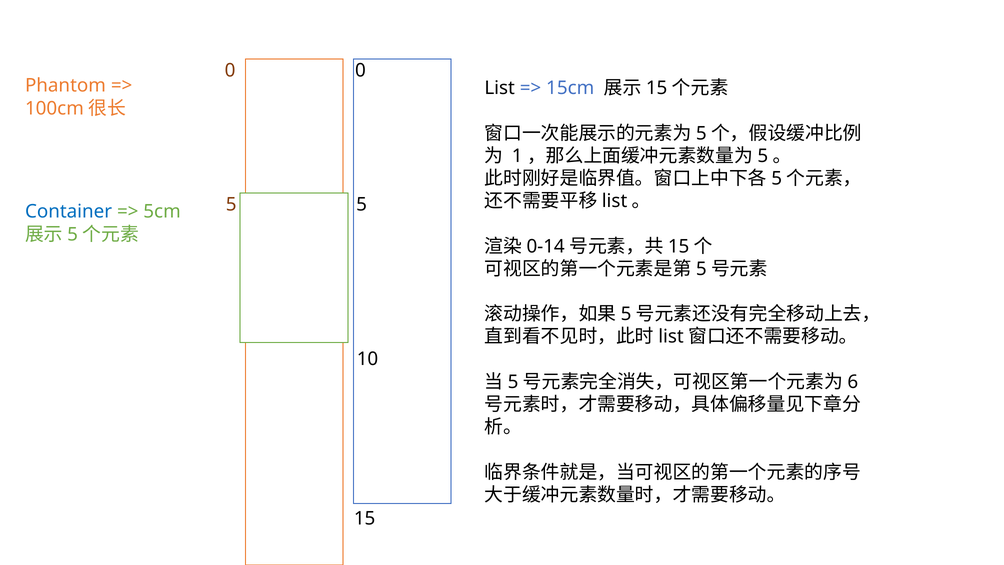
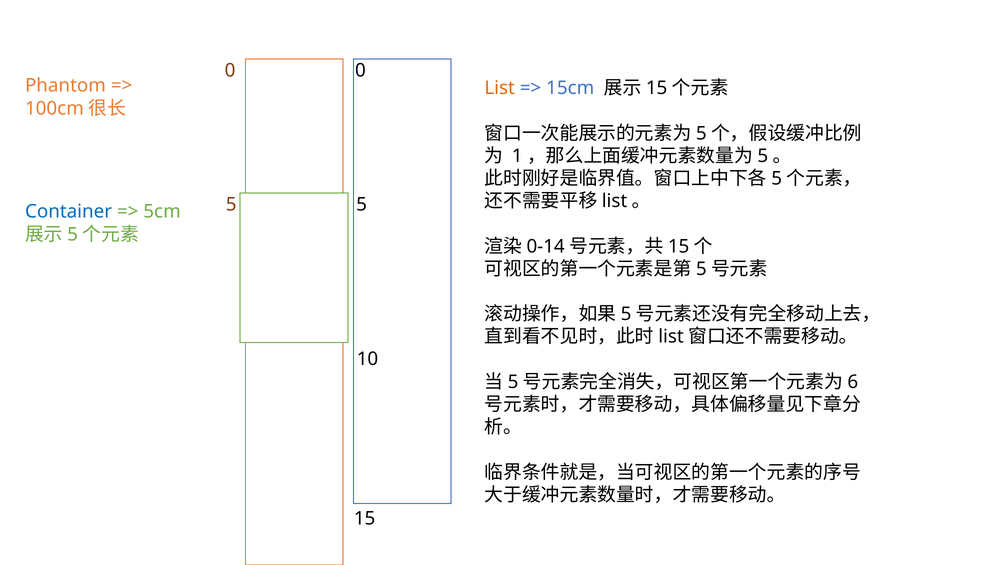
List colour: black -> orange (500, 88)
